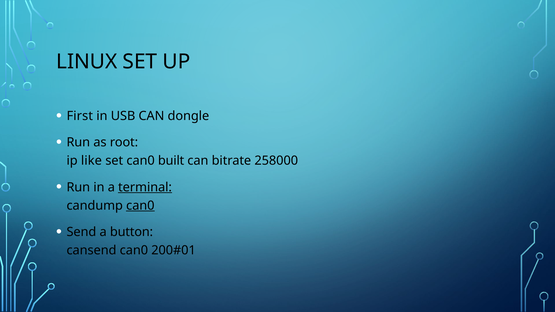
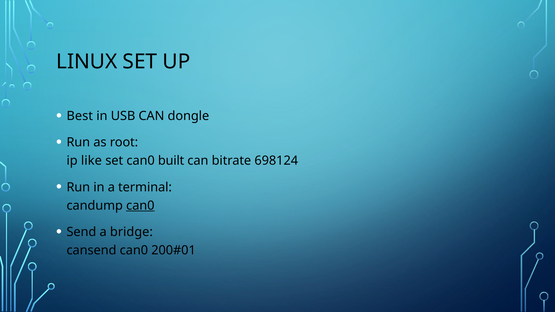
First: First -> Best (80, 116)
258000: 258000 -> 698124 (276, 161)
terminal underline: present -> none (145, 187)
button: button -> bridge (131, 232)
